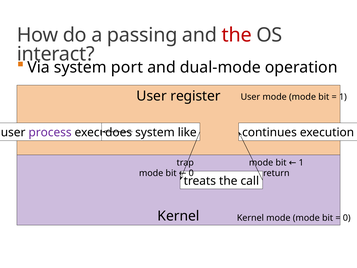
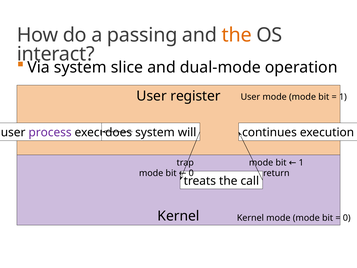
the colour: red -> orange (237, 35)
port: port -> slice (127, 67)
like: like -> will (187, 132)
